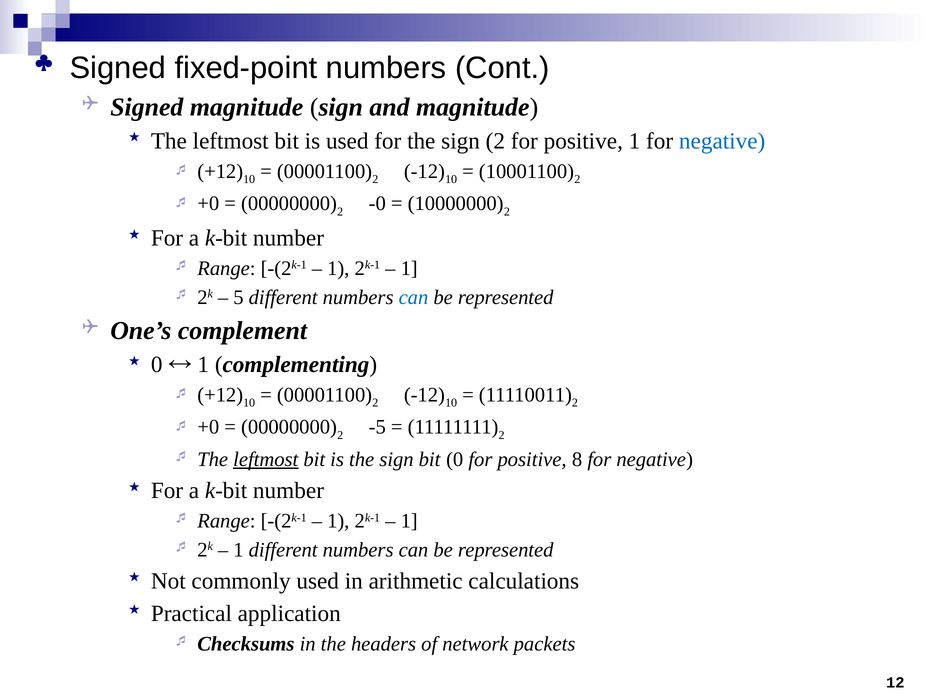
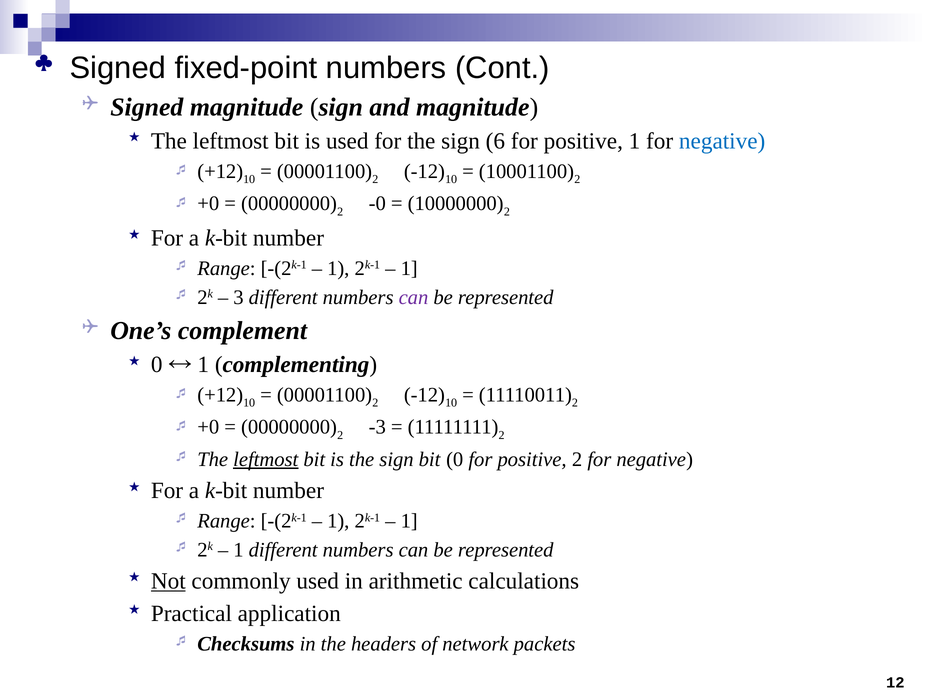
sign 2: 2 -> 6 (495, 141)
5: 5 -> 3 (239, 297)
can colour: blue -> purple (413, 297)
-5: -5 -> -3 (377, 427)
positive 8: 8 -> 2 (577, 459)
Not underline: none -> present (168, 581)
